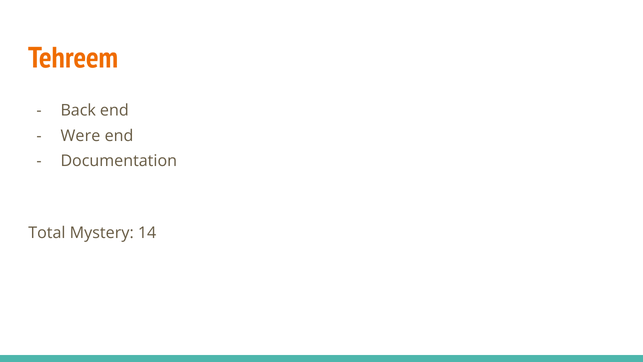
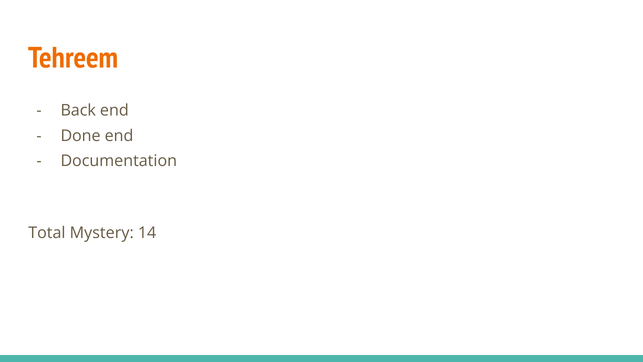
Were: Were -> Done (81, 136)
